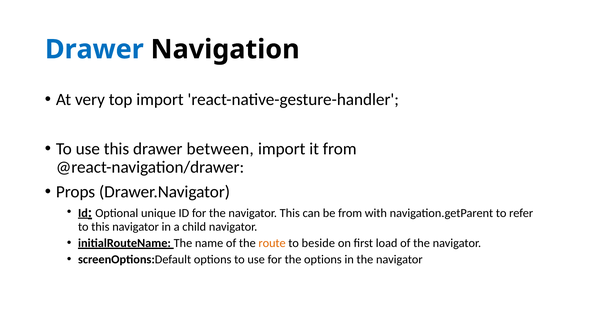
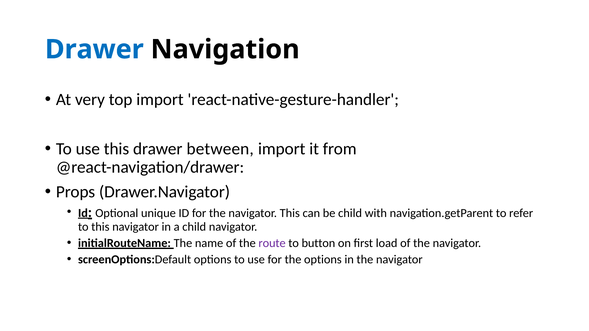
be from: from -> child (350, 213)
route colour: orange -> purple (272, 243)
beside: beside -> button (318, 243)
